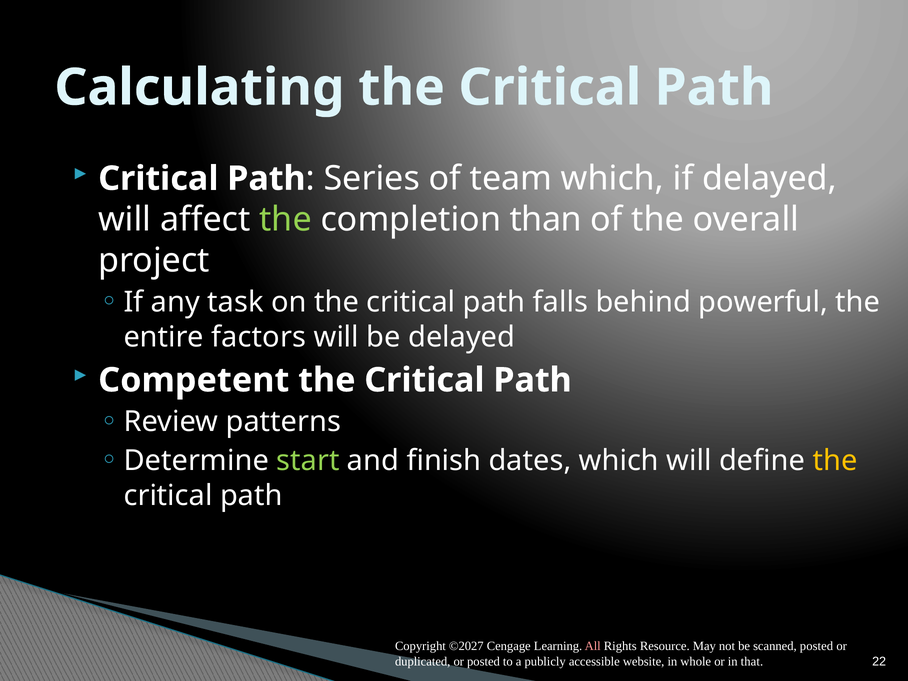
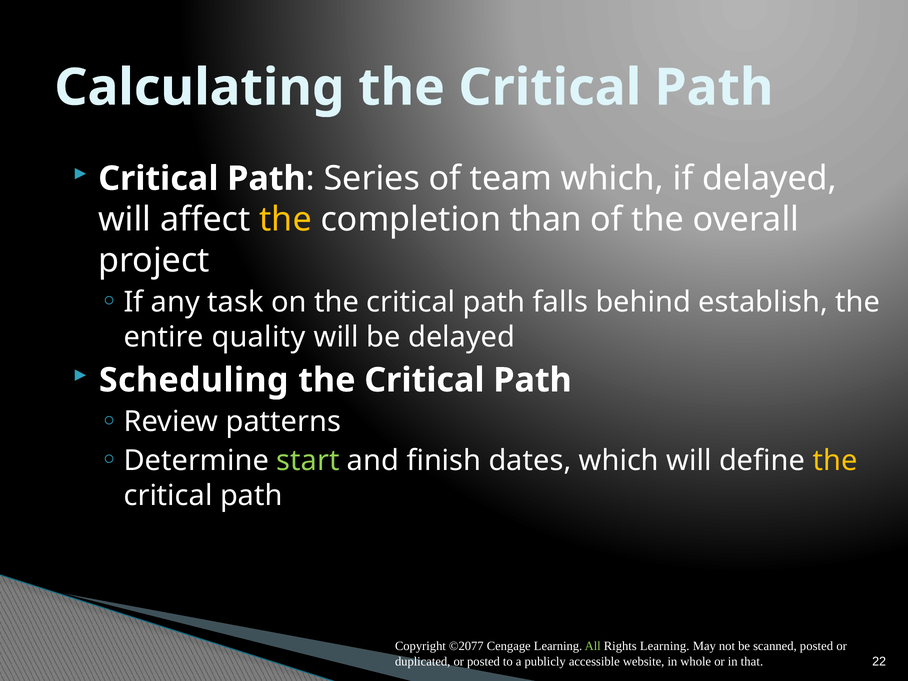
the colour: light green -> yellow (285, 220)
powerful: powerful -> establish (763, 302)
factors: factors -> quality (259, 337)
Competent: Competent -> Scheduling (194, 380)
©2027: ©2027 -> ©2077 (466, 646)
All colour: pink -> light green (593, 646)
Rights Resource: Resource -> Learning (665, 646)
